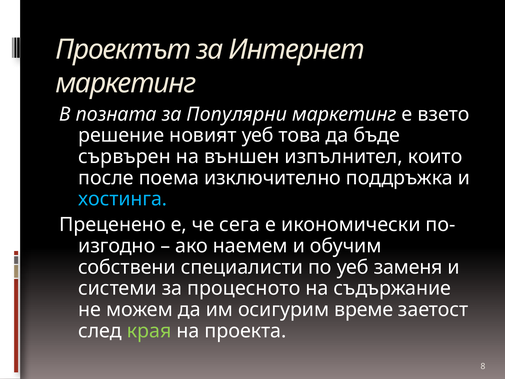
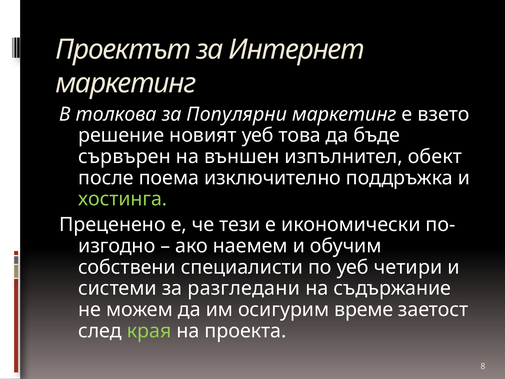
позната: позната -> толкова (116, 114)
които: които -> обект (435, 157)
хостинга colour: light blue -> light green (123, 199)
сега: сега -> тези (240, 225)
заменя: заменя -> четири (408, 267)
процесното: процесното -> разгледани (244, 288)
